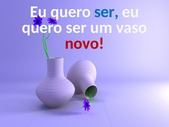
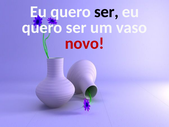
ser colour: blue -> black (106, 12)
